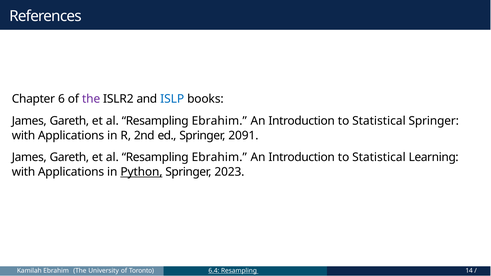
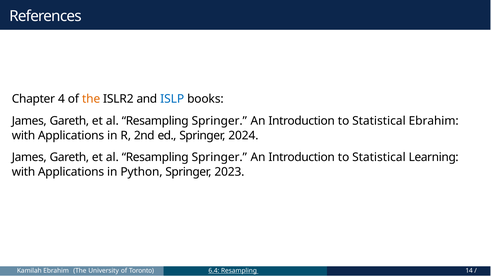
6: 6 -> 4 (61, 99)
the colour: purple -> orange (91, 99)
Ebrahim: Ebrahim -> Springer (219, 121)
Statistical Springer: Springer -> Ebrahim (434, 121)
2091: 2091 -> 2024 (243, 136)
Ebrahim: Ebrahim -> Springer (219, 158)
Python underline: present -> none (141, 172)
